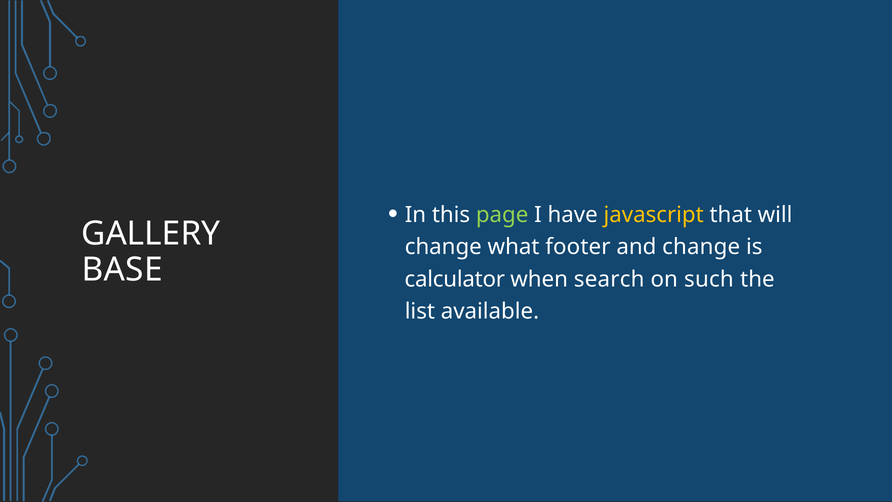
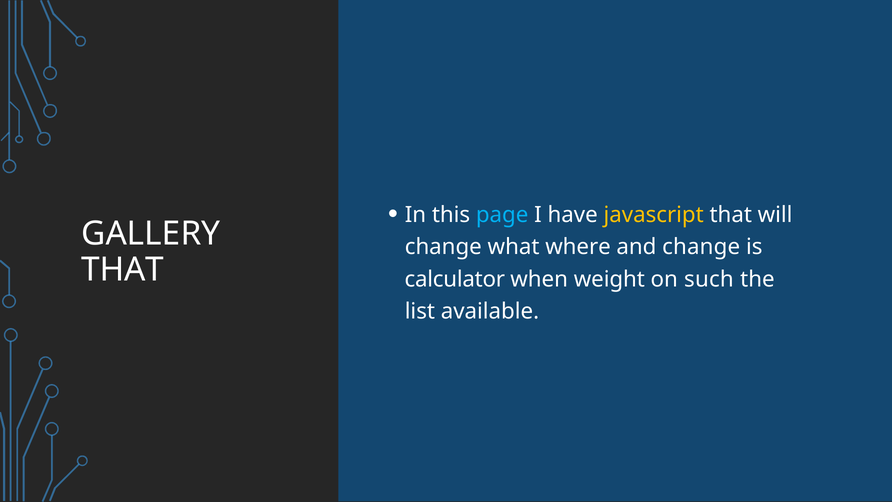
page colour: light green -> light blue (502, 215)
footer: footer -> where (578, 247)
BASE: BASE -> THAT (122, 270)
search: search -> weight (609, 279)
